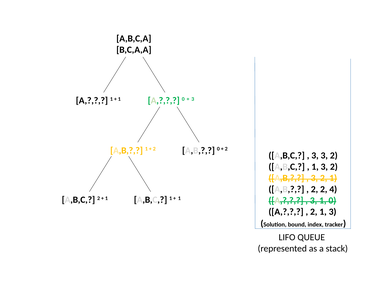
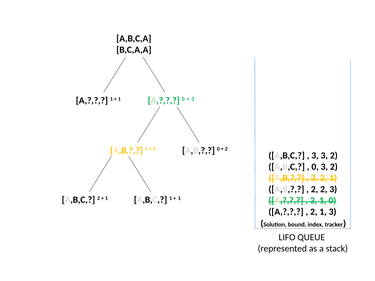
1: 1 -> 0 (315, 167)
2 4: 4 -> 3 (333, 190)
